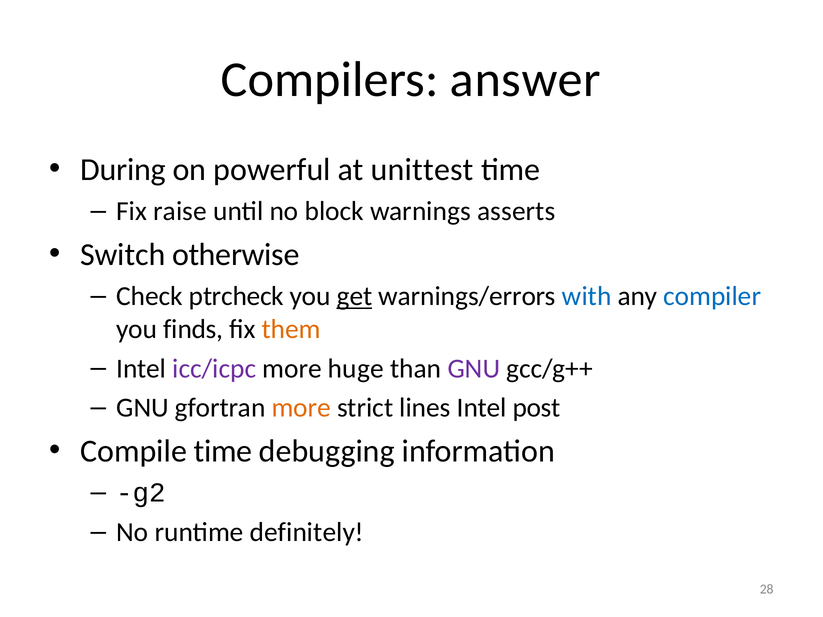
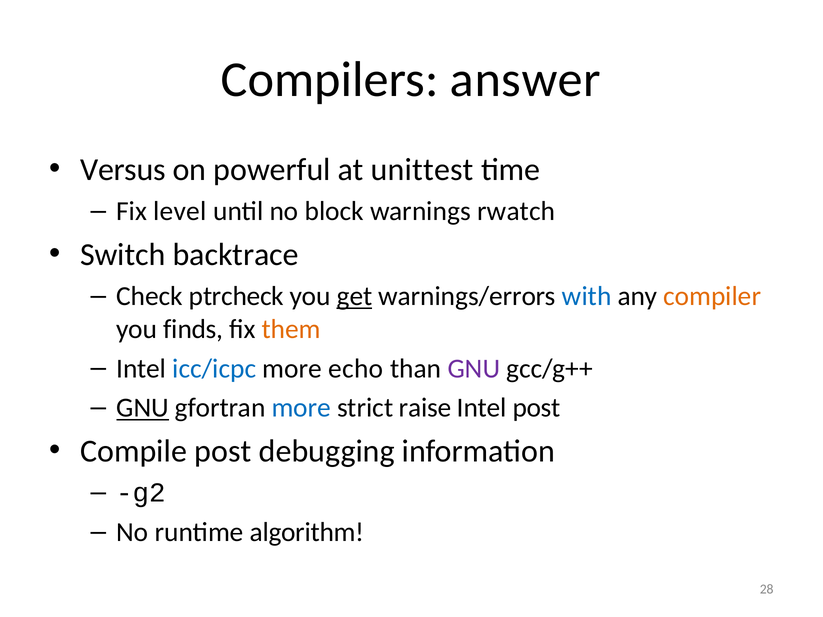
During: During -> Versus (123, 170)
raise: raise -> level (180, 211)
asserts: asserts -> rwatch (516, 211)
otherwise: otherwise -> backtrace (236, 255)
compiler colour: blue -> orange (712, 296)
icc/icpc colour: purple -> blue (214, 369)
huge: huge -> echo (356, 369)
GNU underline: none -> present (143, 408)
more colour: orange -> blue (301, 408)
lines: lines -> raise (425, 408)
Compile time: time -> post (223, 451)
definitely: definitely -> algorithm (307, 532)
